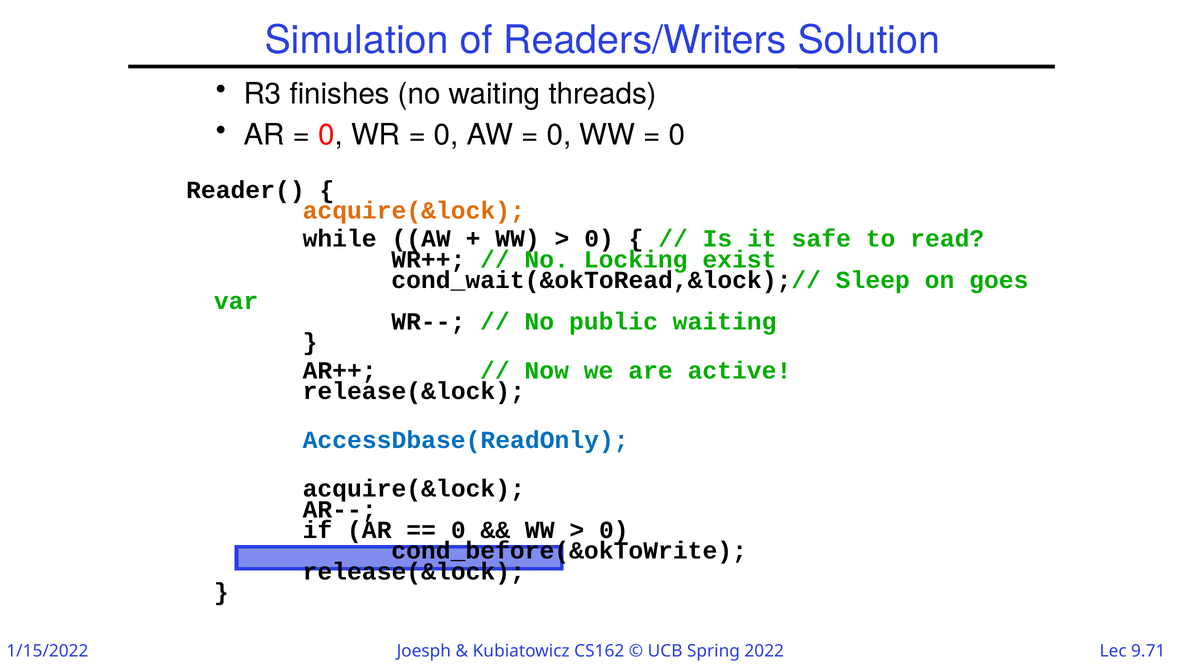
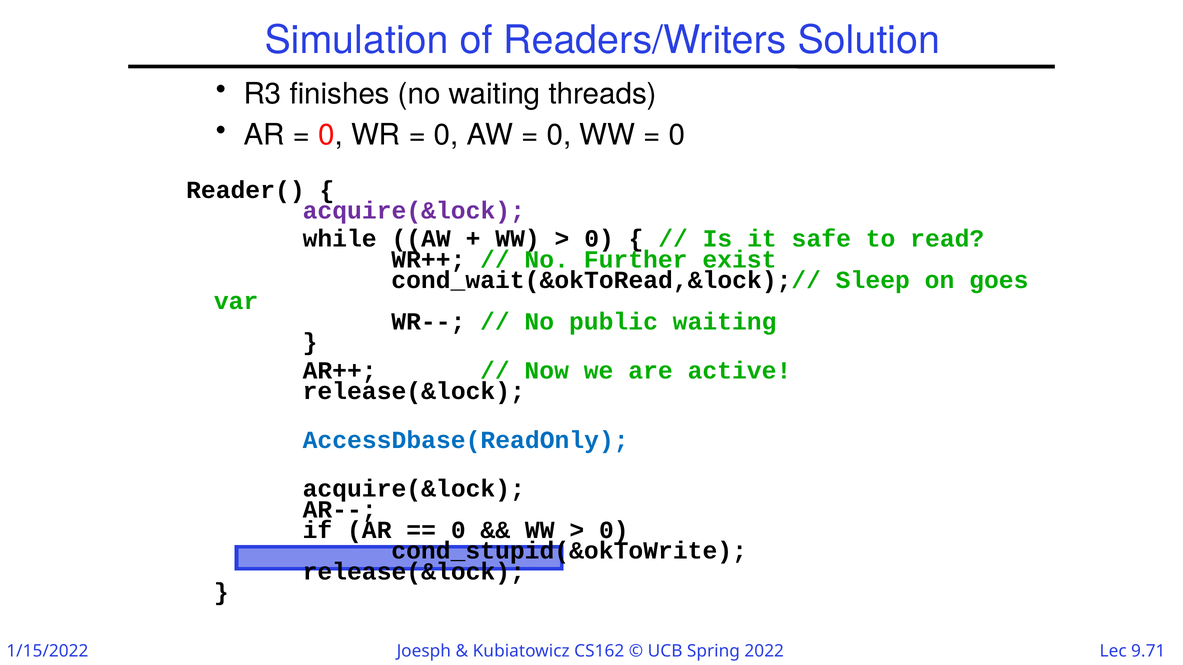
acquire(&lock colour: orange -> purple (414, 211)
Locking: Locking -> Further (636, 260)
cond_before(&okToWrite: cond_before(&okToWrite -> cond_stupid(&okToWrite (569, 551)
